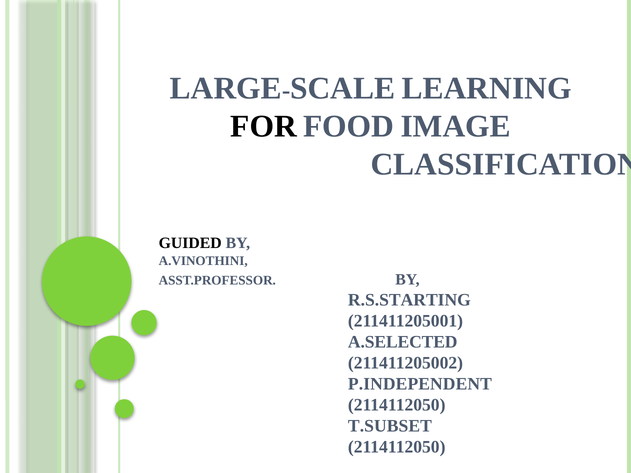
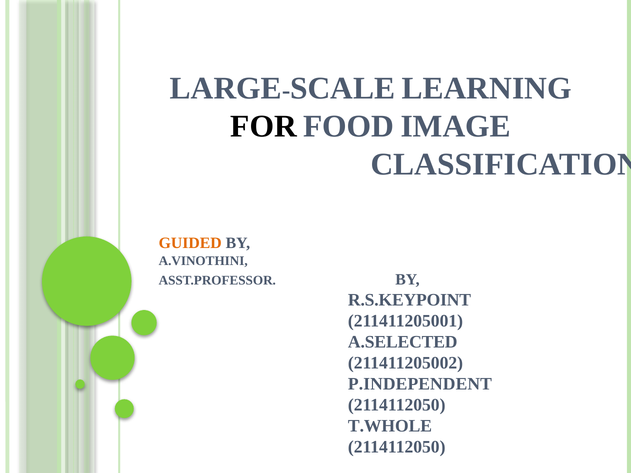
GUIDED colour: black -> orange (190, 243)
R.S.STARTING: R.S.STARTING -> R.S.KEYPOINT (410, 300)
T.SUBSET: T.SUBSET -> T.WHOLE (390, 426)
